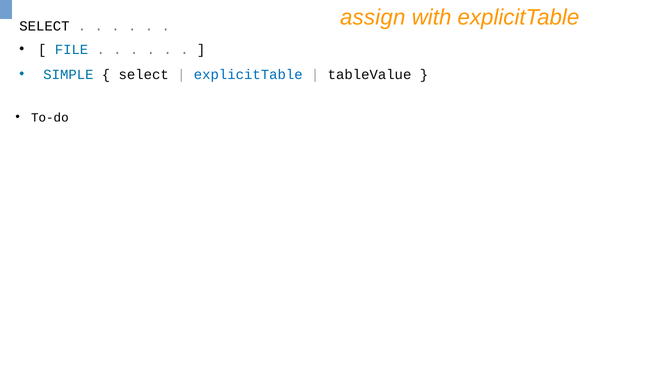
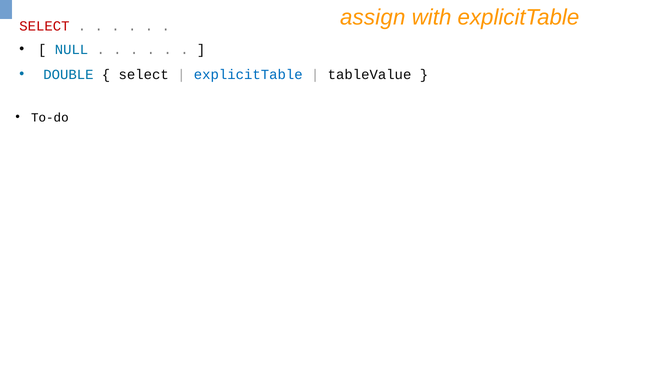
SELECT colour: black -> red (44, 26)
FILE: FILE -> NULL (72, 49)
SIMPLE: SIMPLE -> DOUBLE (68, 74)
